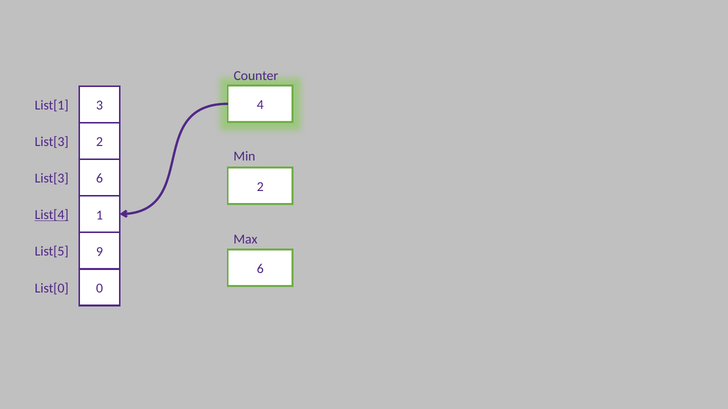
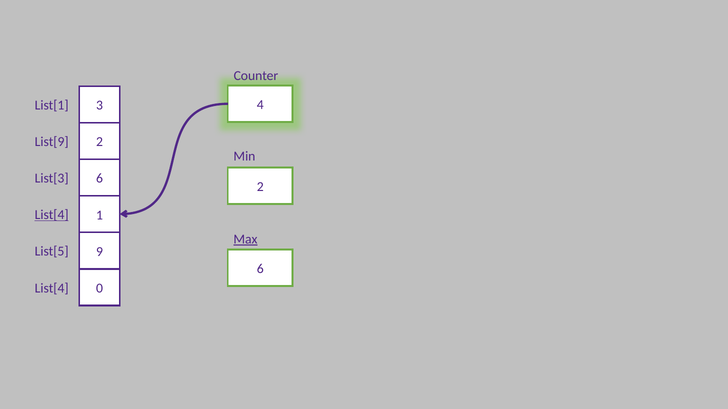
List[3: List[3 -> List[9 (52, 142)
Max underline: none -> present (245, 240)
List[0: List[0 -> List[4 (52, 288)
